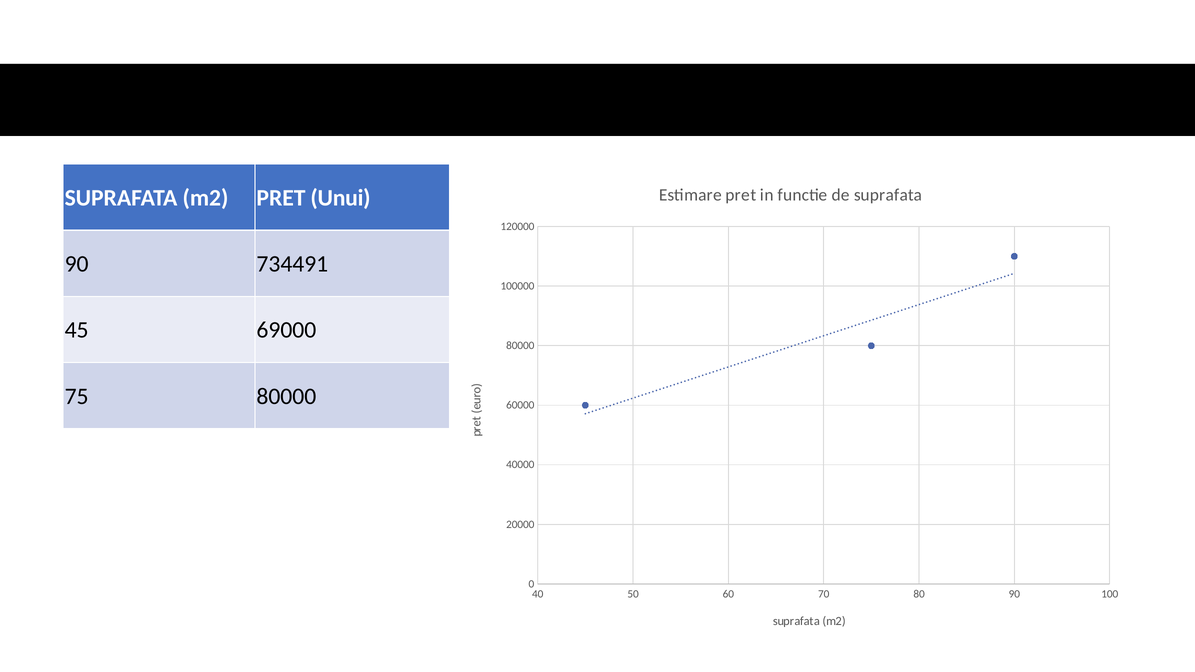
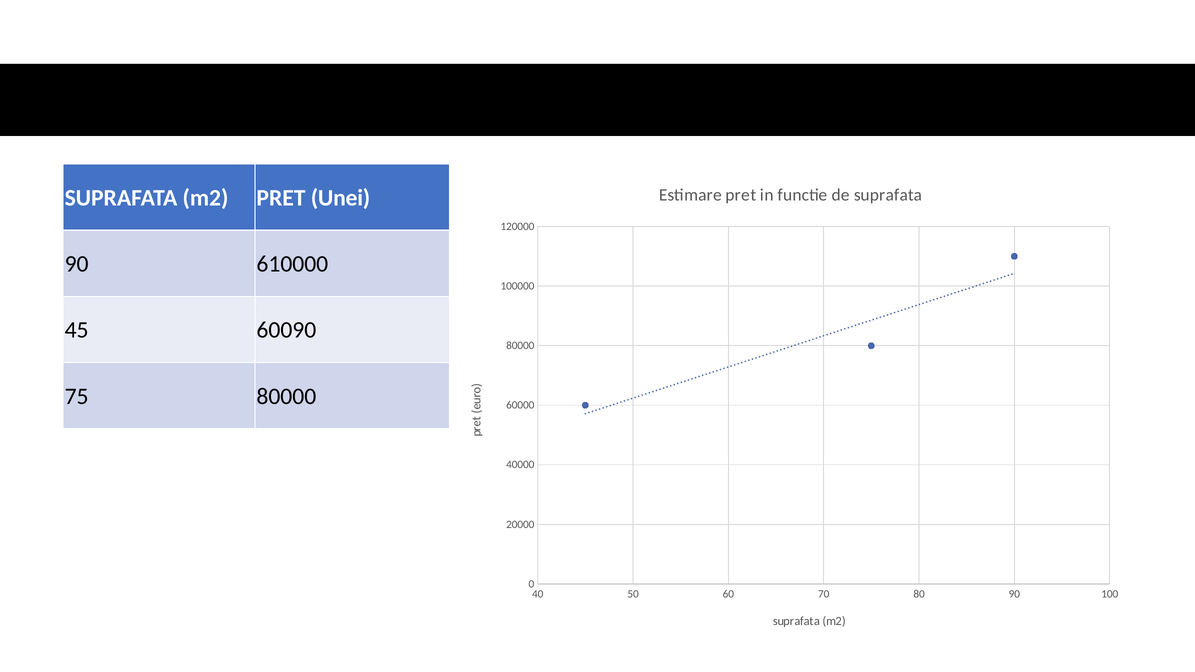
Unui: Unui -> Unei (340, 198)
734491: 734491 -> 610000 (292, 264)
69000: 69000 -> 60090 (286, 330)
